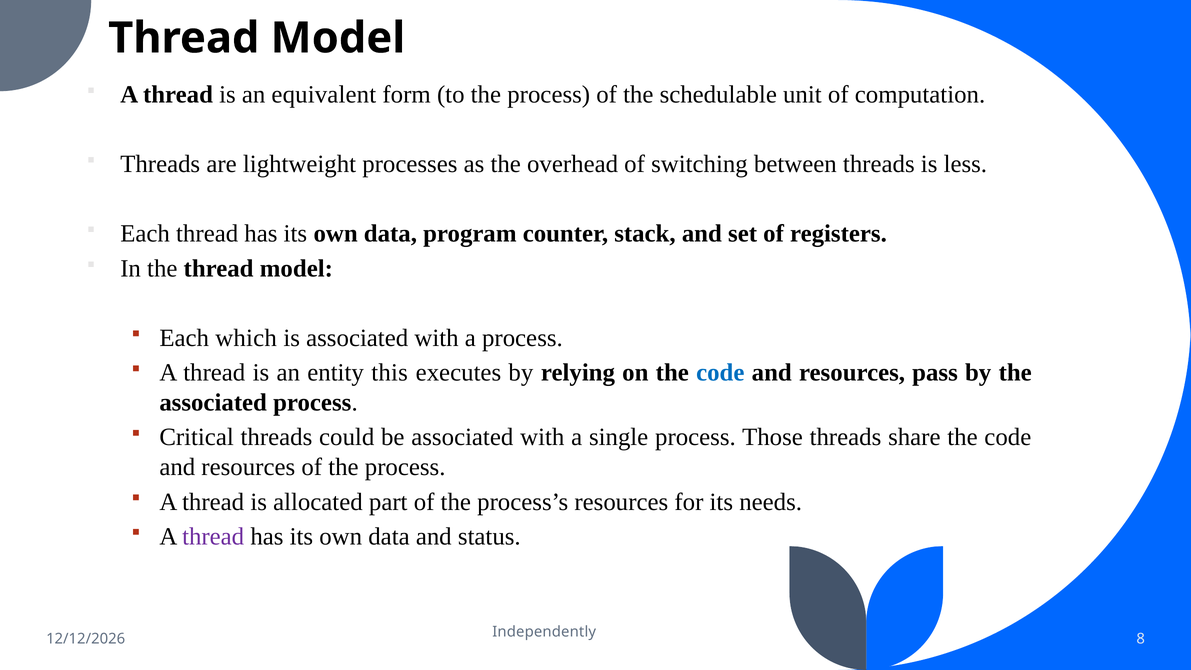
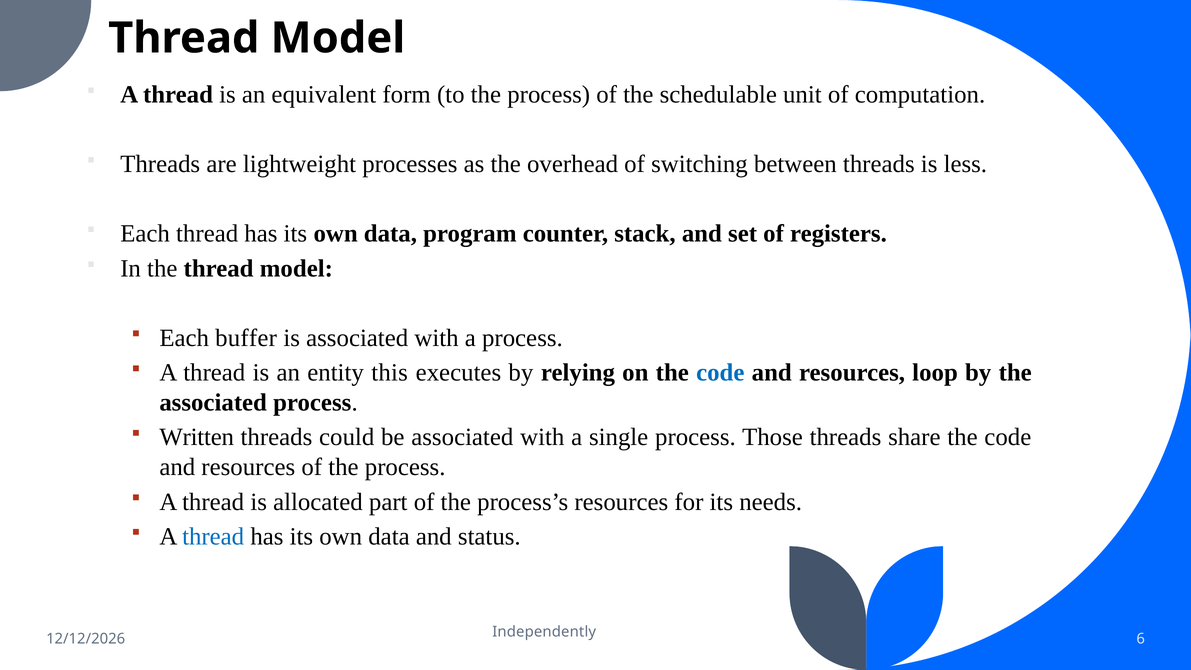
which: which -> buffer (246, 338)
pass: pass -> loop (935, 373)
Critical: Critical -> Written (197, 437)
thread colour: purple -> blue (213, 537)
8: 8 -> 6 (1141, 639)
